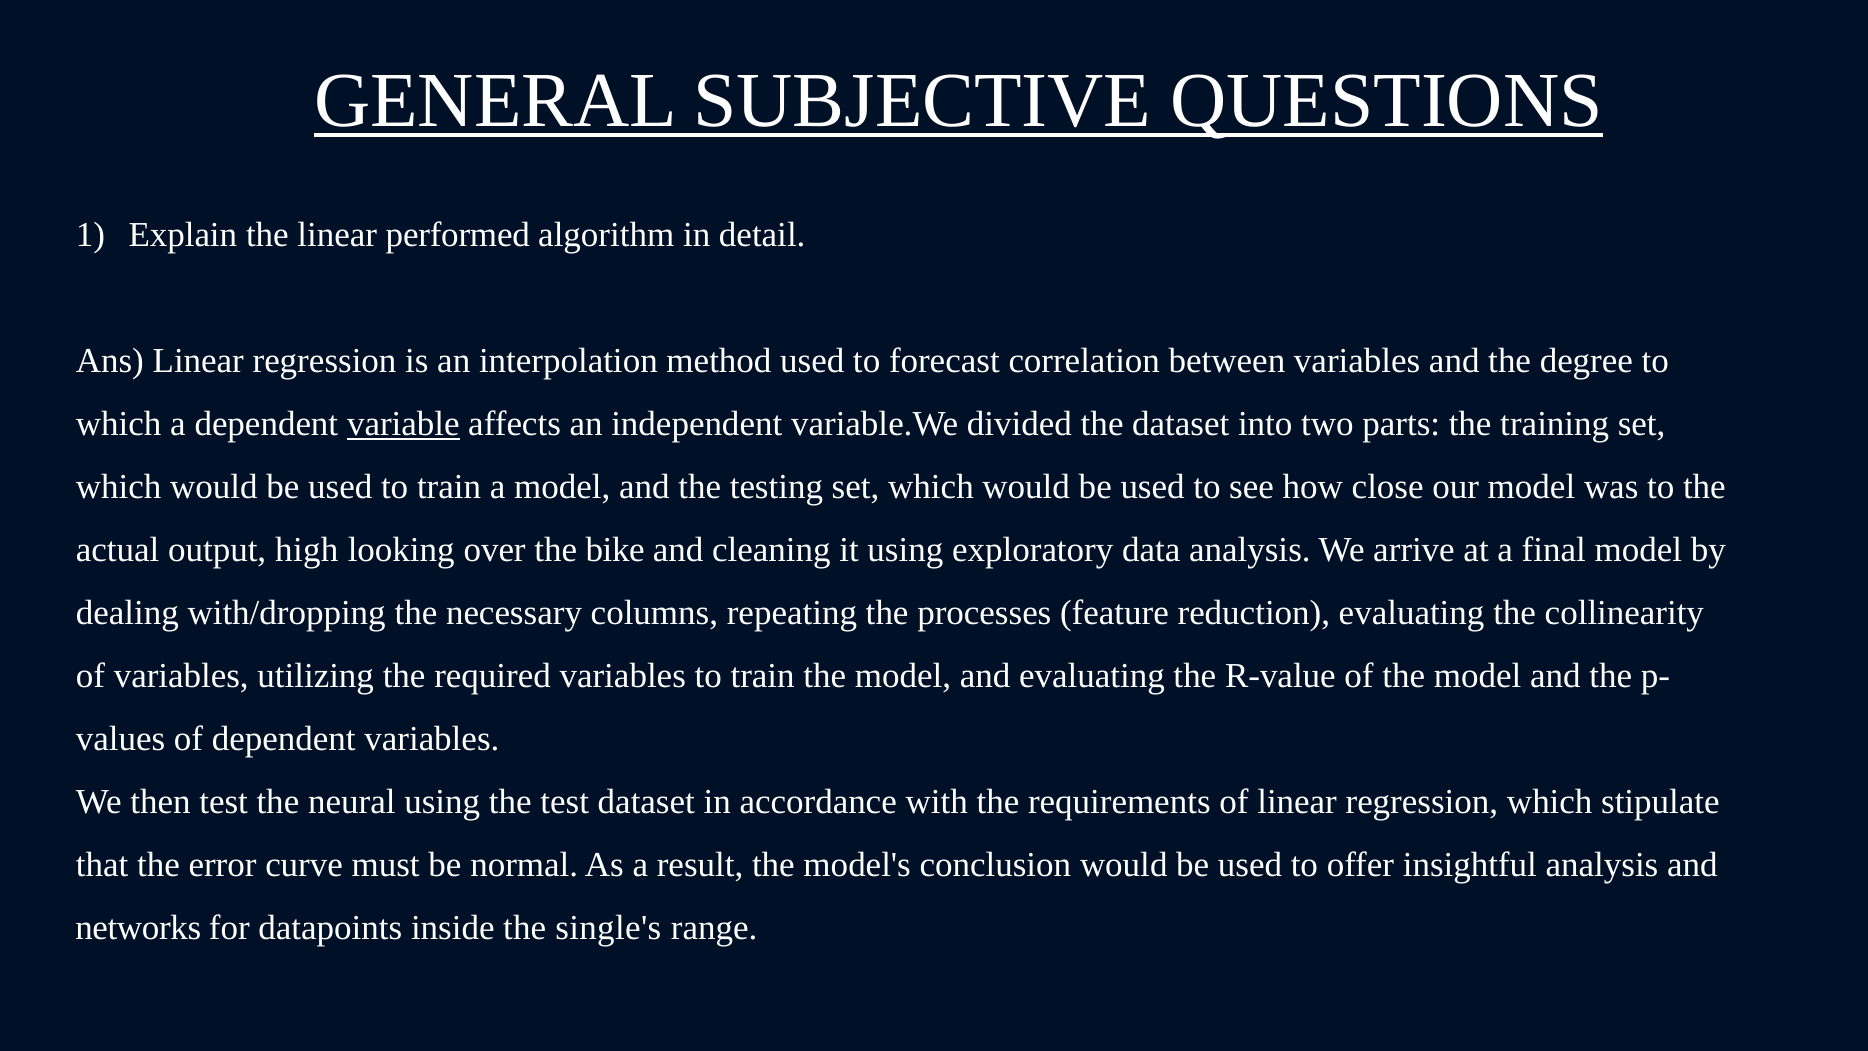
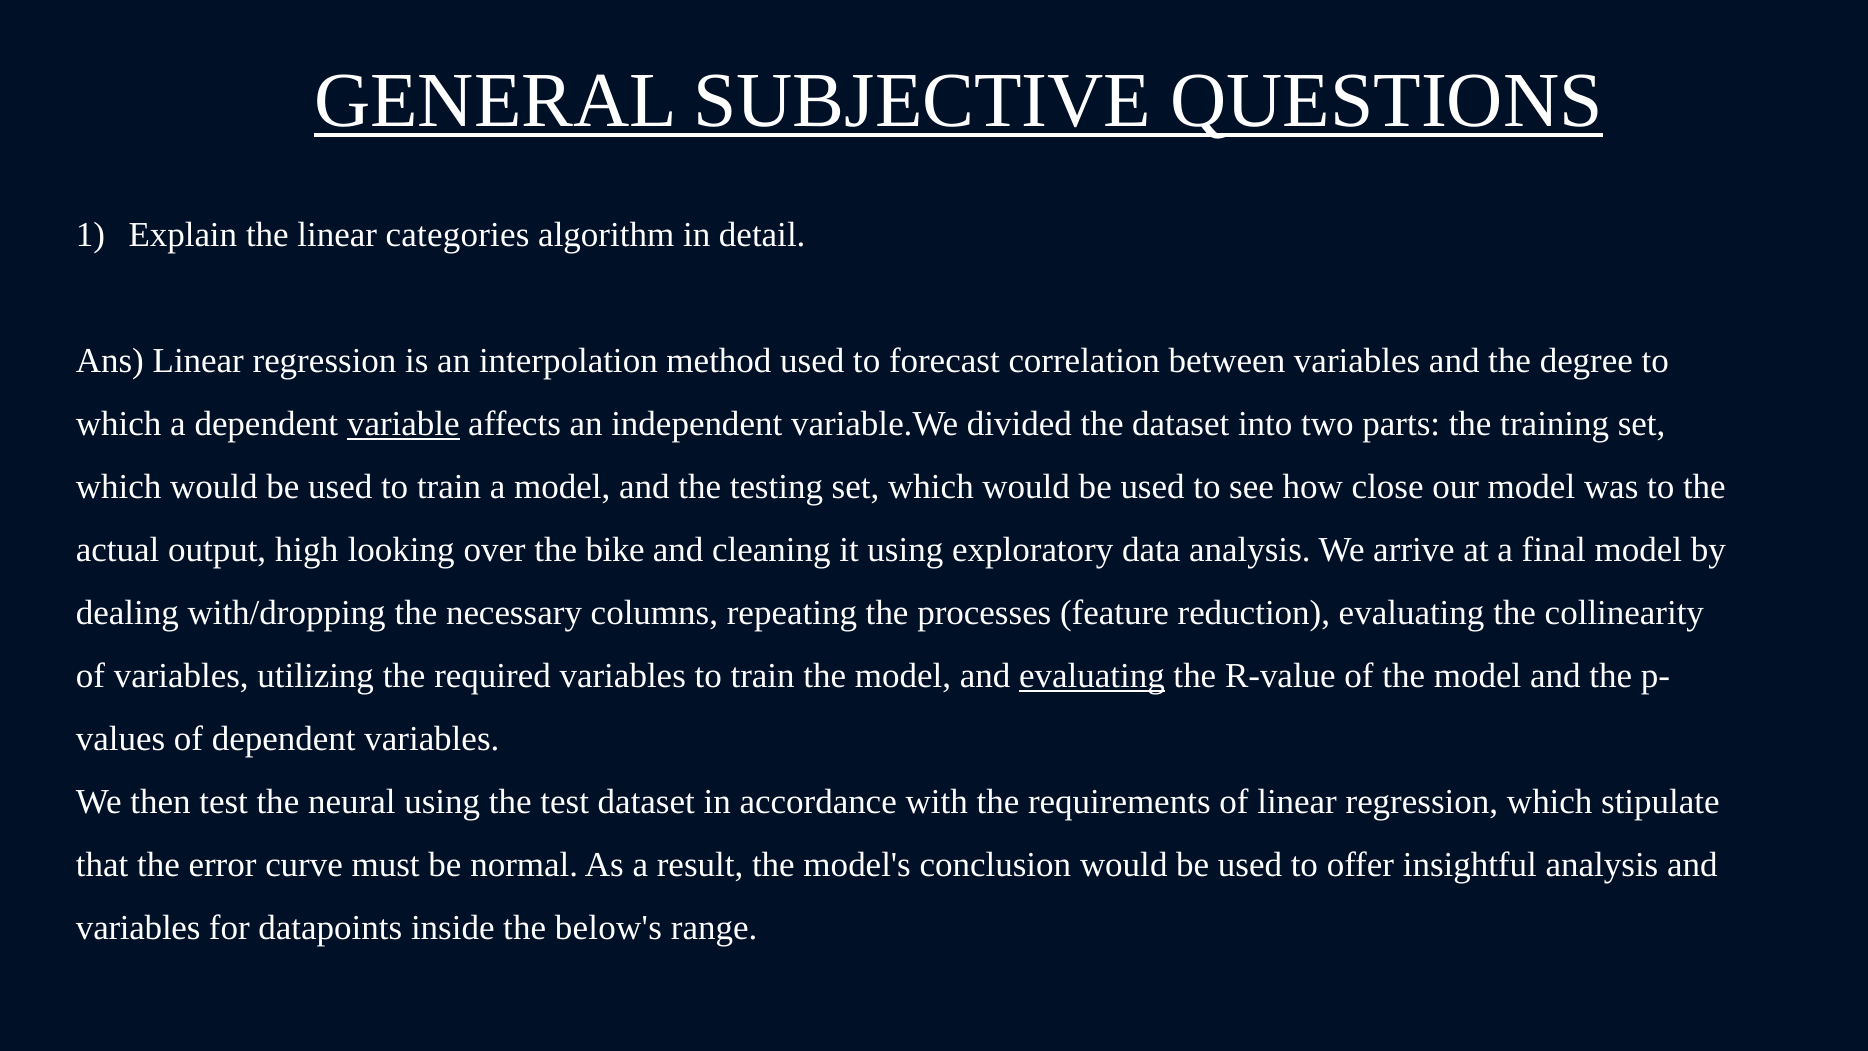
performed: performed -> categories (458, 235)
evaluating underline: none -> present (1092, 676)
networks: networks -> variables (138, 928)
single's: single's -> below's (608, 928)
